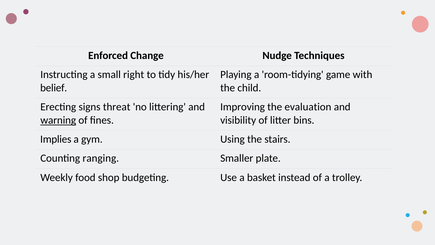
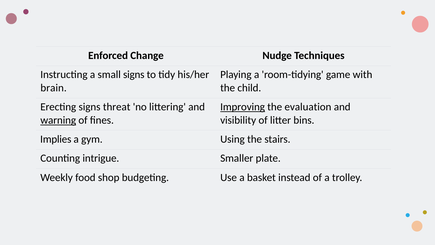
small right: right -> signs (134, 75)
belief: belief -> brain (54, 88)
Improving underline: none -> present (243, 107)
ranging: ranging -> intrigue (101, 158)
